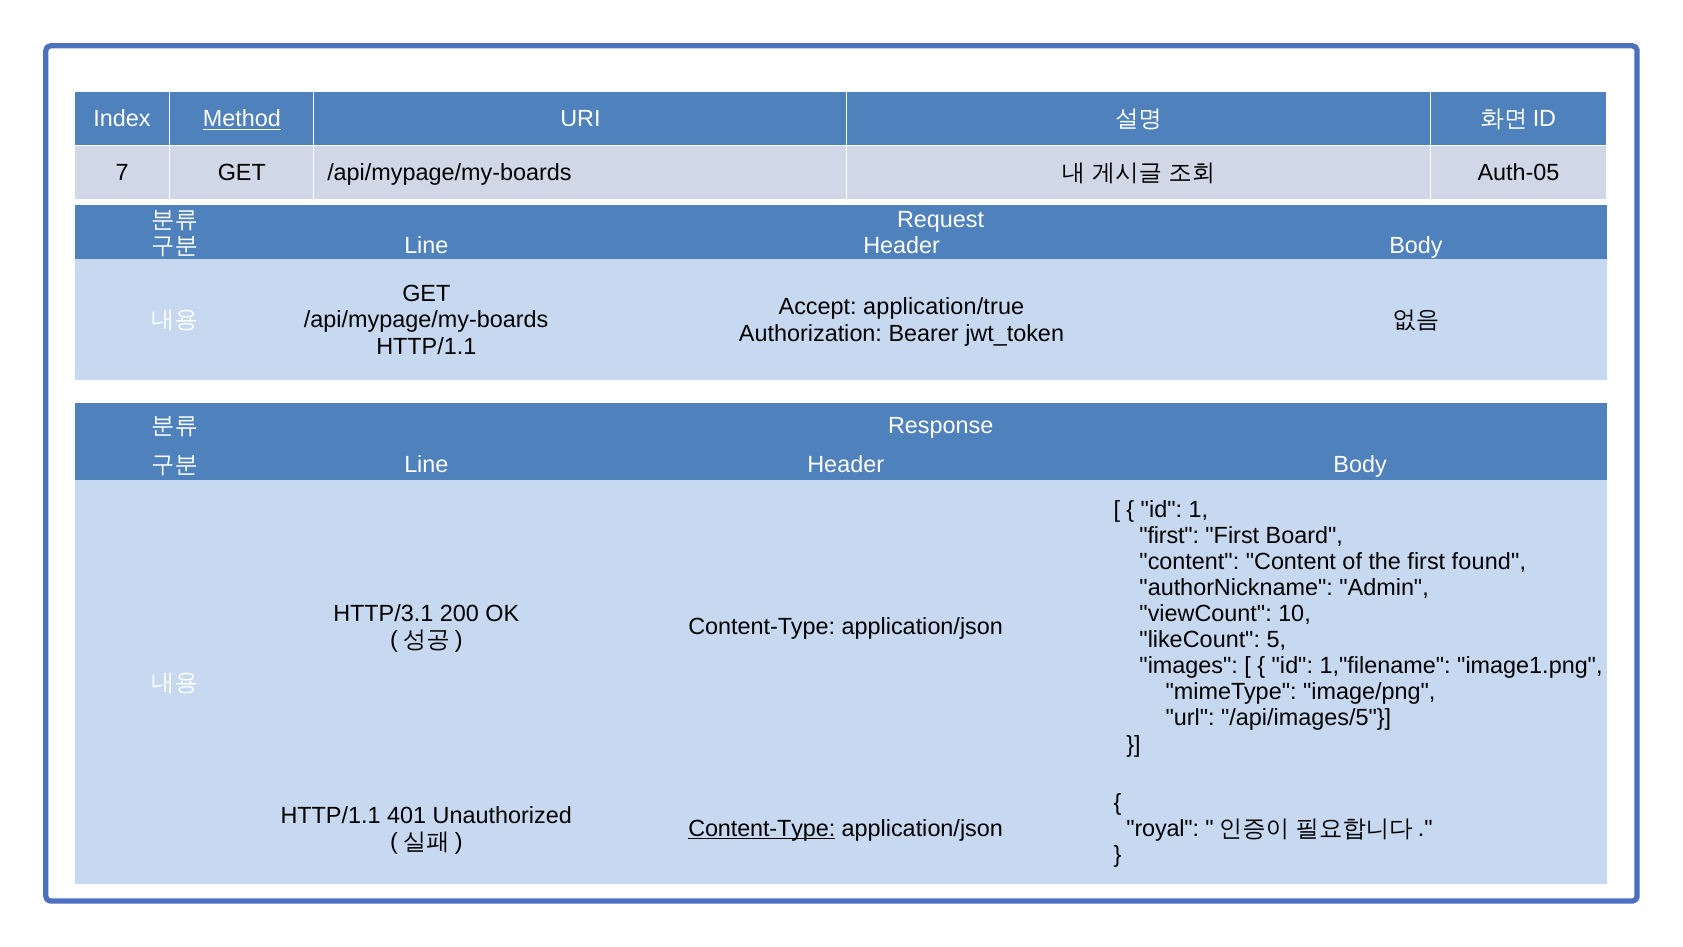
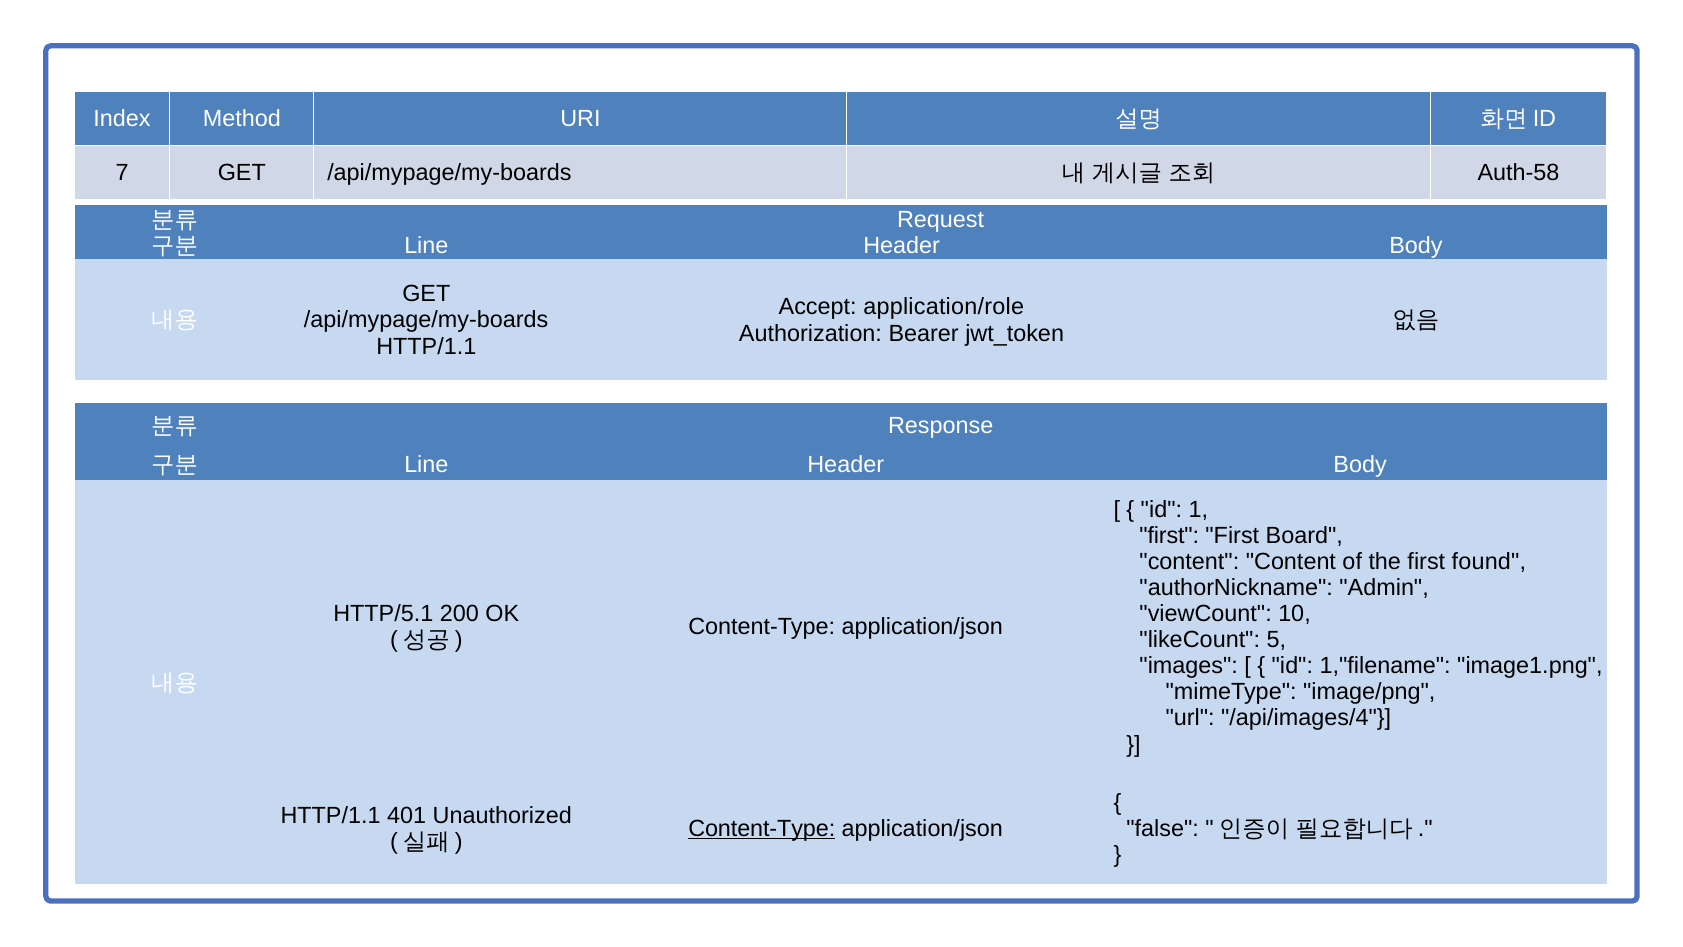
Method underline: present -> none (242, 119)
Auth-05: Auth-05 -> Auth-58 (1518, 173)
application/true: application/true -> application/role (944, 307)
HTTP/3.1: HTTP/3.1 -> HTTP/5.1 (383, 614)
/api/images/5: /api/images/5 -> /api/images/4 (1306, 718)
royal: royal -> false (1163, 828)
